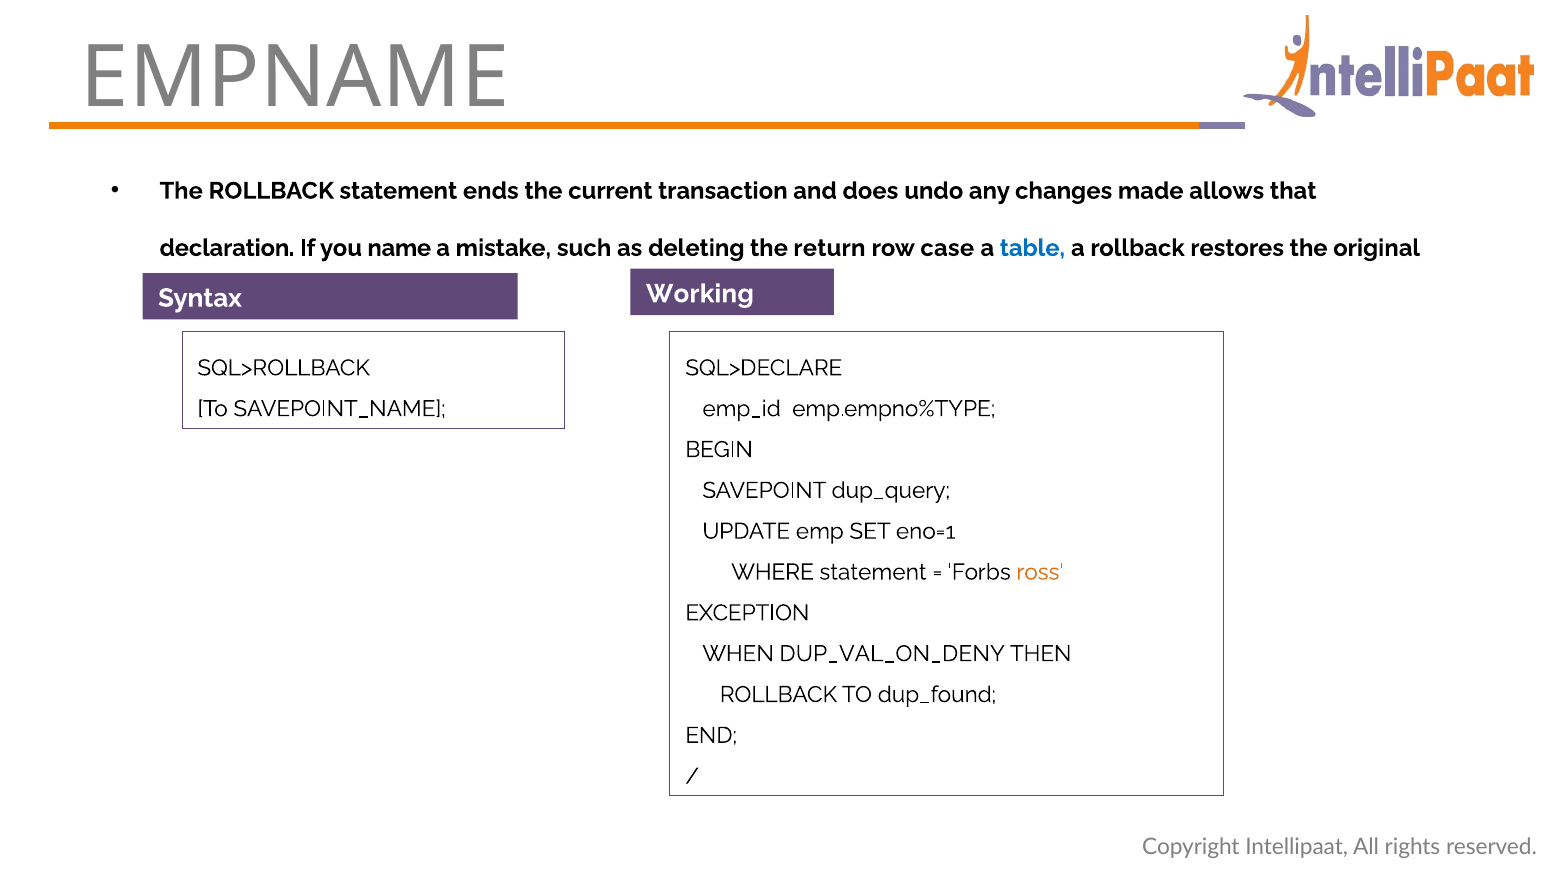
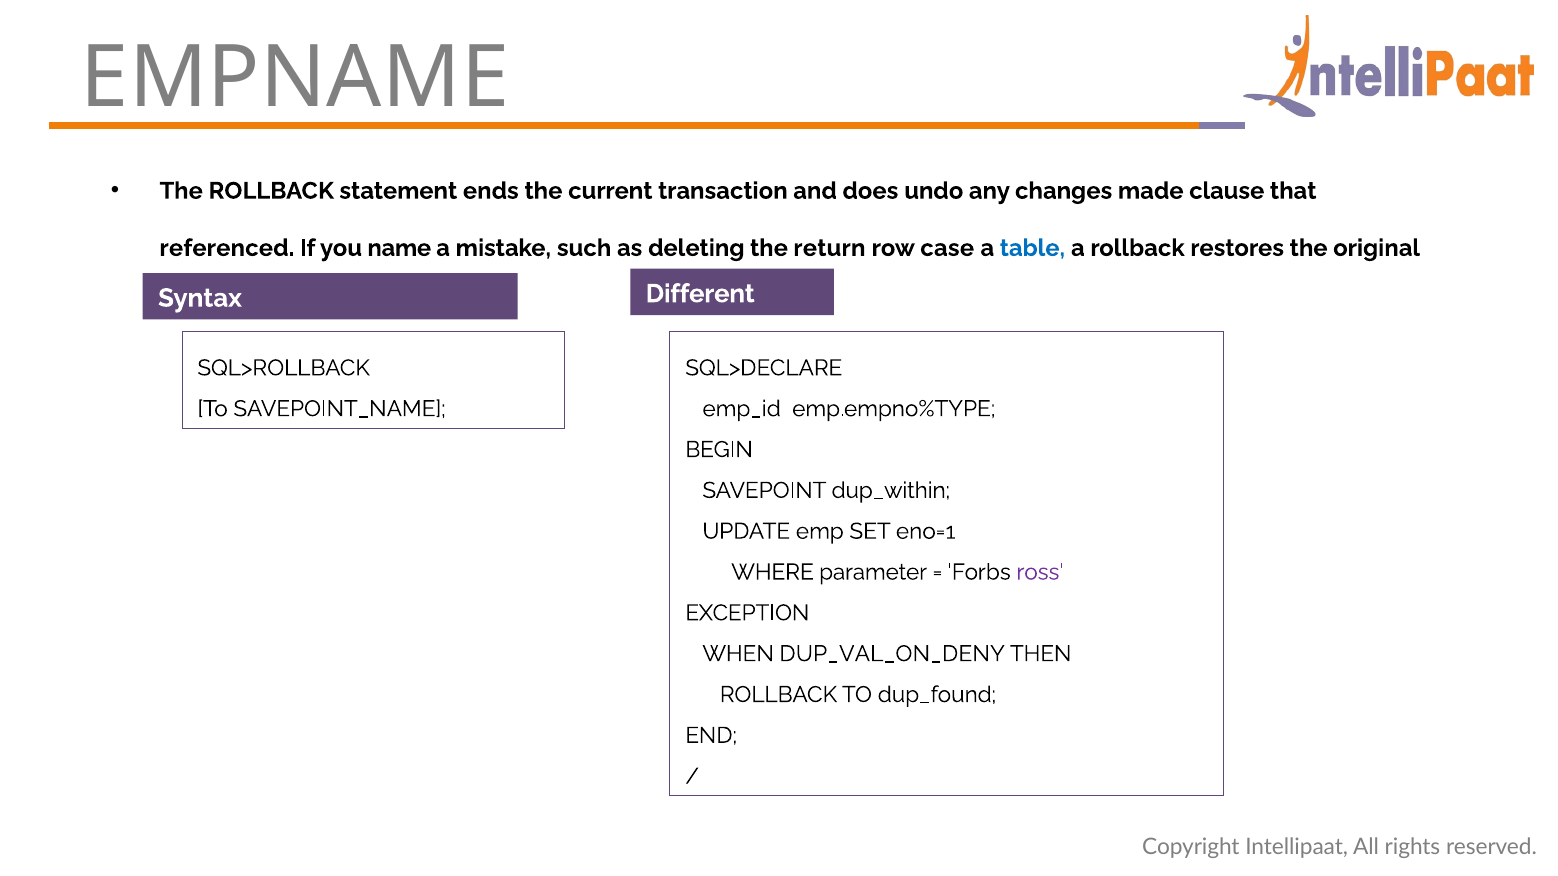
allows: allows -> clause (1227, 191)
declaration: declaration -> referenced (227, 248)
Working: Working -> Different (700, 294)
dup_query: dup_query -> dup_within (891, 491)
WHERE statement: statement -> parameter (873, 572)
ross colour: orange -> purple (1040, 572)
